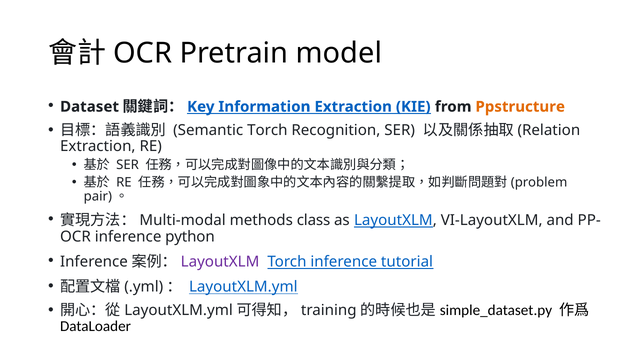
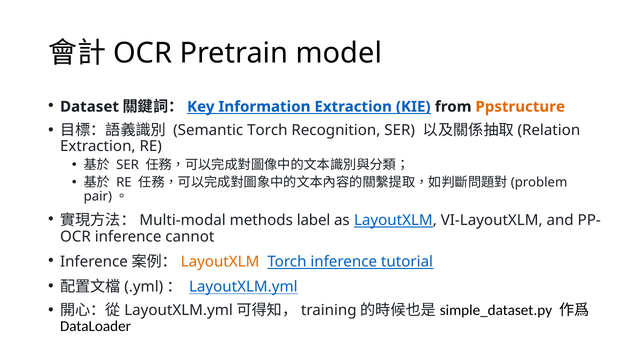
class: class -> label (314, 221)
python: python -> cannot (190, 237)
LayoutXLM colour: purple -> orange (220, 262)
